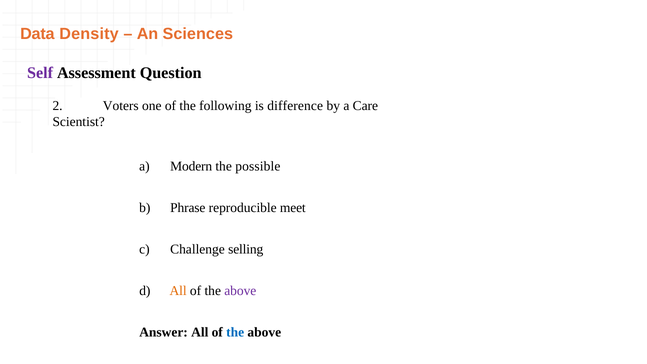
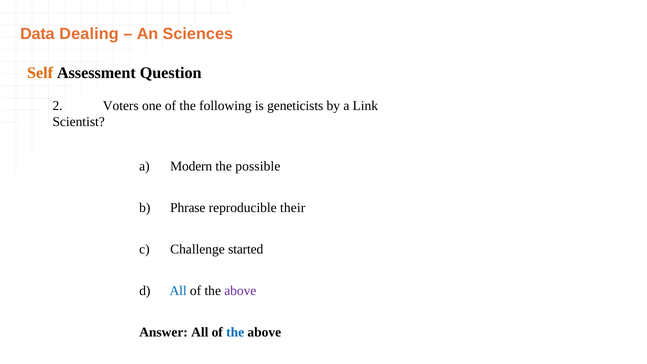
Density: Density -> Dealing (89, 34)
Self colour: purple -> orange (40, 73)
difference: difference -> geneticists (295, 106)
Care: Care -> Link (365, 106)
meet: meet -> their (293, 208)
selling: selling -> started (246, 249)
All colour: orange -> blue (178, 291)
